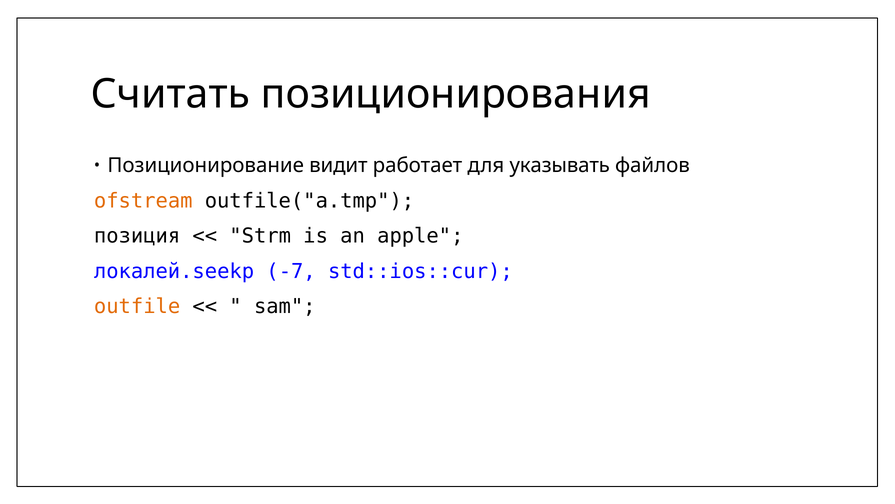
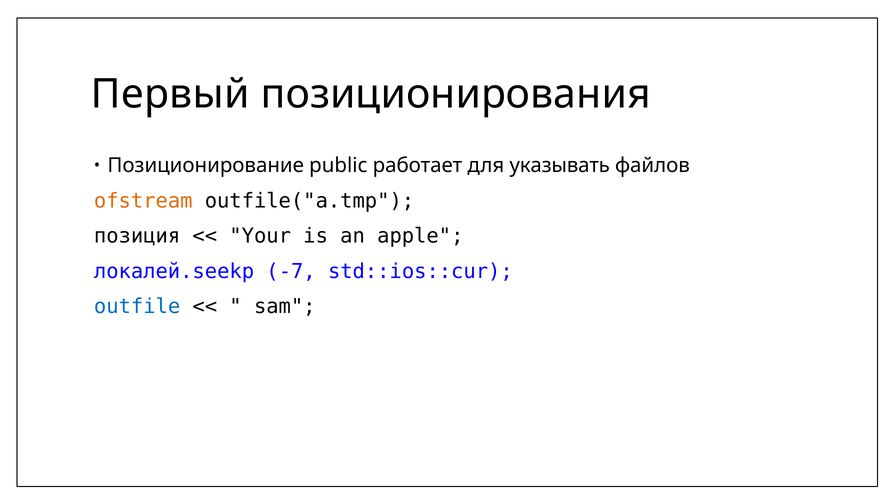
Считать: Считать -> Первый (170, 94)
видит: видит -> public (338, 165)
Strm: Strm -> Your (260, 236)
outfile colour: orange -> blue (137, 306)
